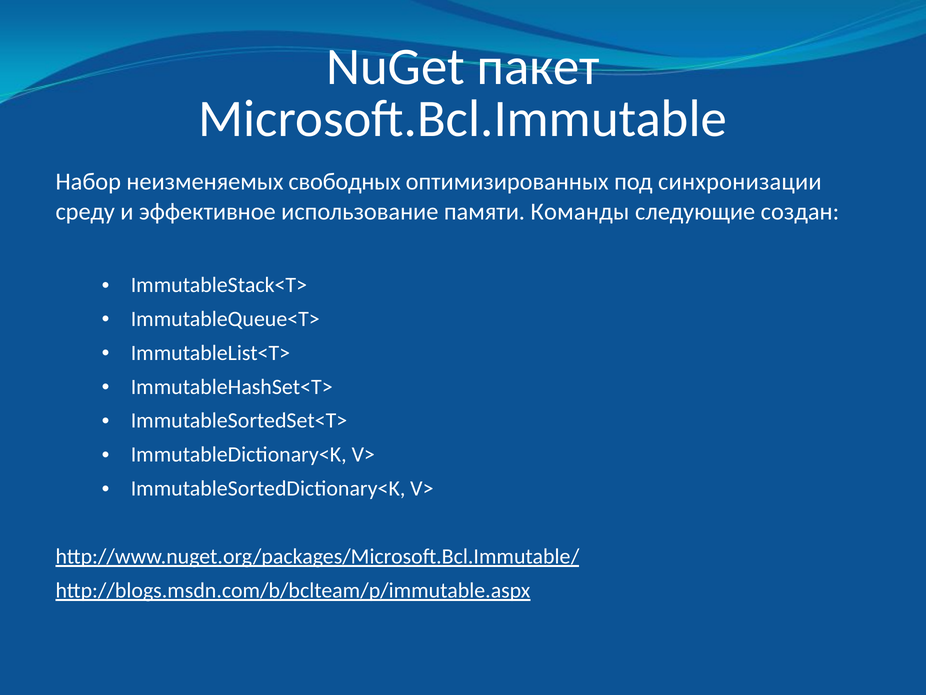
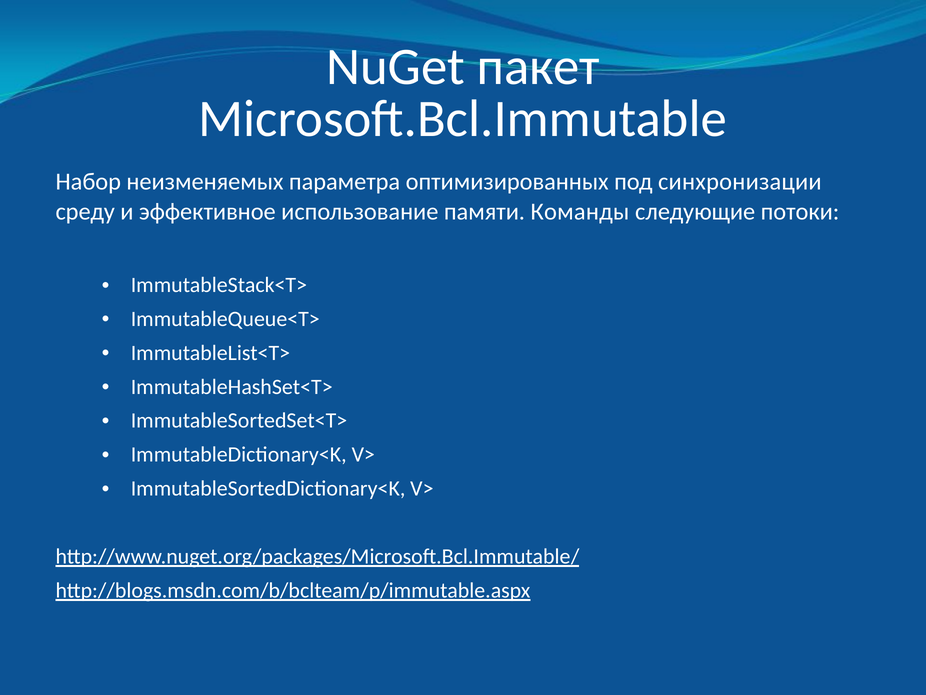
свободных: свободных -> параметра (345, 182)
создан: создан -> потоки (800, 211)
